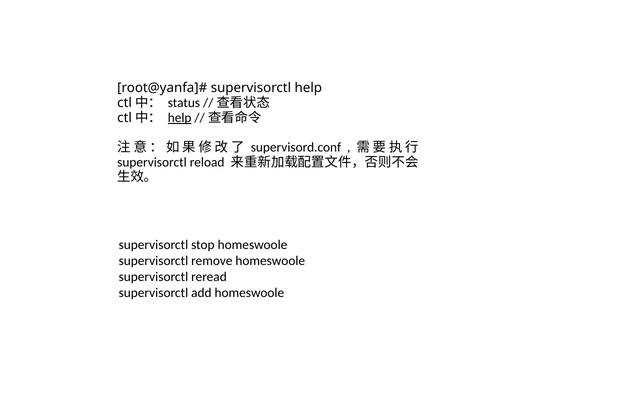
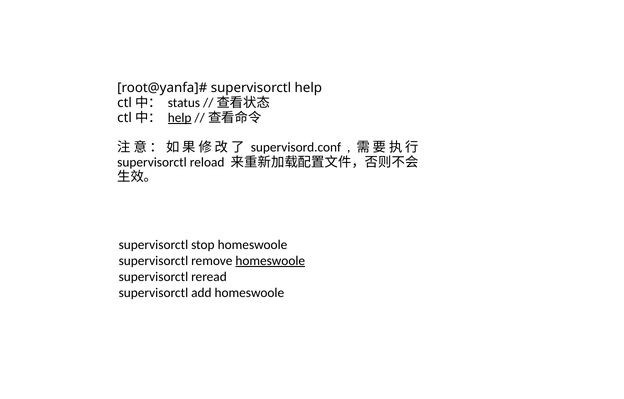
homeswoole underline: none -> present (270, 261)
